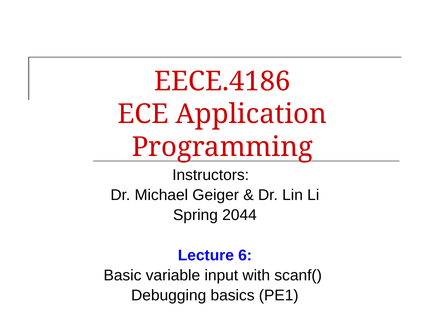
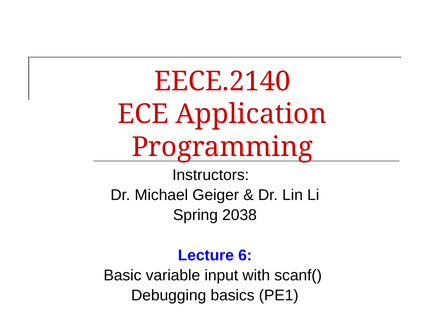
EECE.4186: EECE.4186 -> EECE.2140 (222, 81)
2044: 2044 -> 2038 (240, 215)
